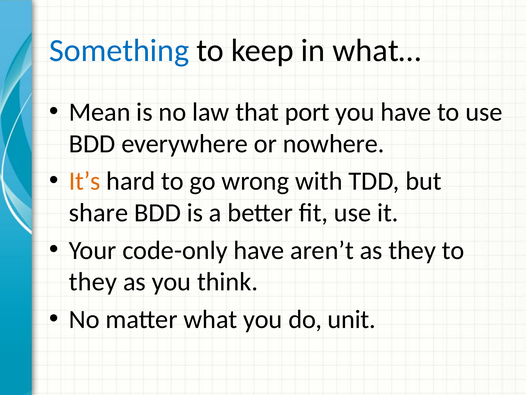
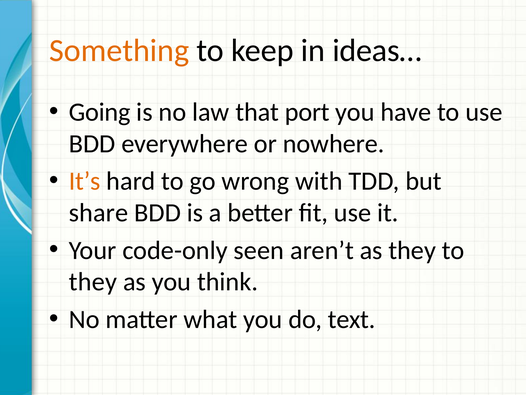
Something colour: blue -> orange (119, 51)
what…: what… -> ideas… (377, 51)
Mean: Mean -> Going (100, 112)
code-only have: have -> seen (259, 250)
unit: unit -> text (352, 319)
